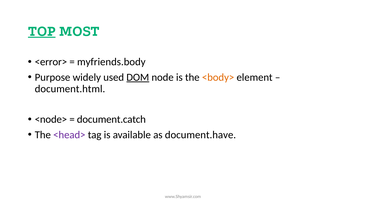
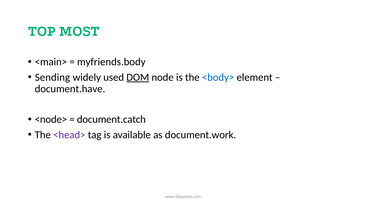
TOP underline: present -> none (42, 31)
<error>: <error> -> <main> (51, 62)
Purpose: Purpose -> Sending (52, 77)
<body> colour: orange -> blue (218, 77)
document.html: document.html -> document.have (70, 89)
document.have: document.have -> document.work (201, 135)
